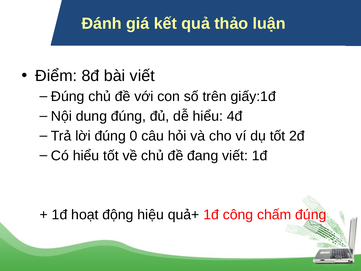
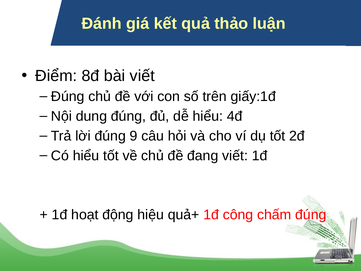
0: 0 -> 9 (134, 136)
